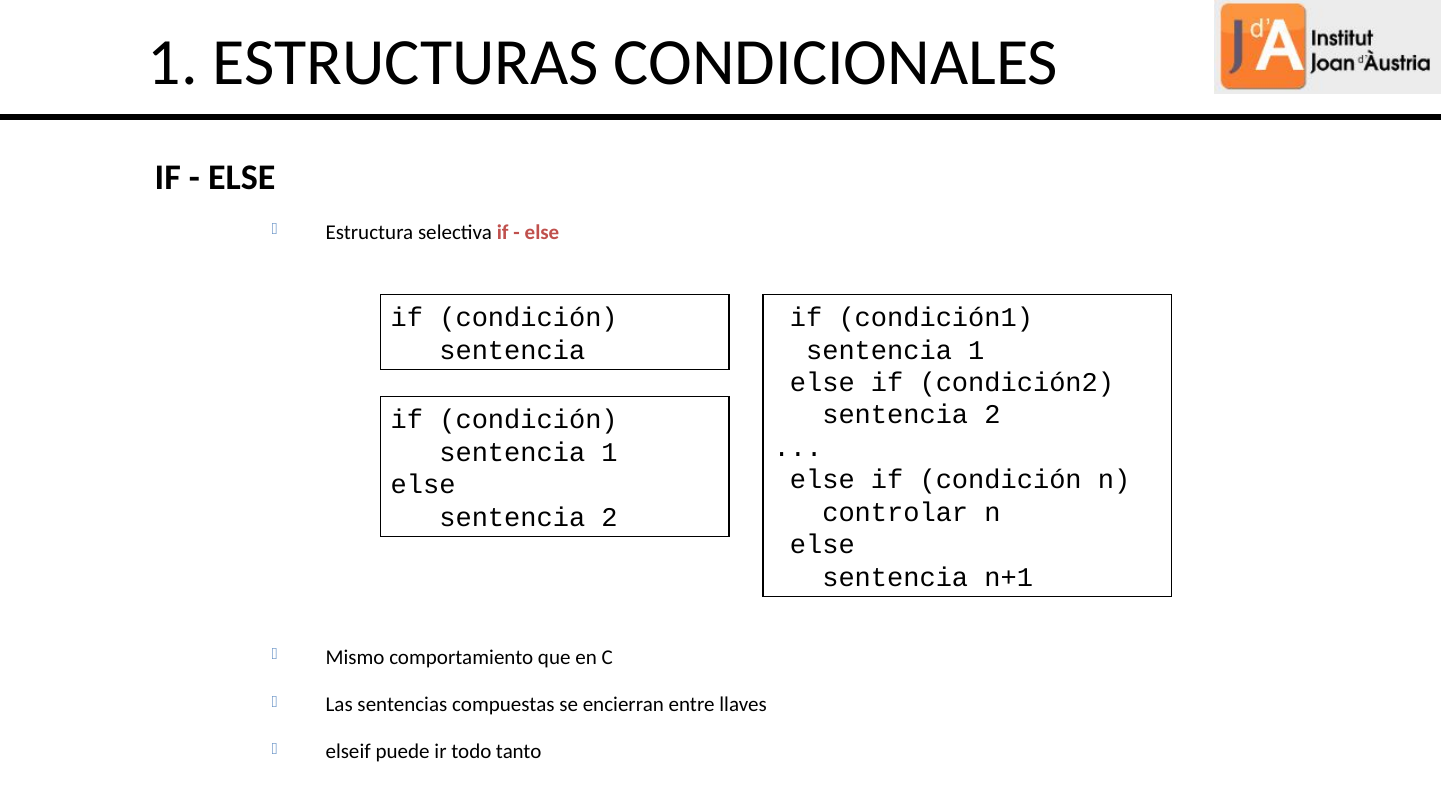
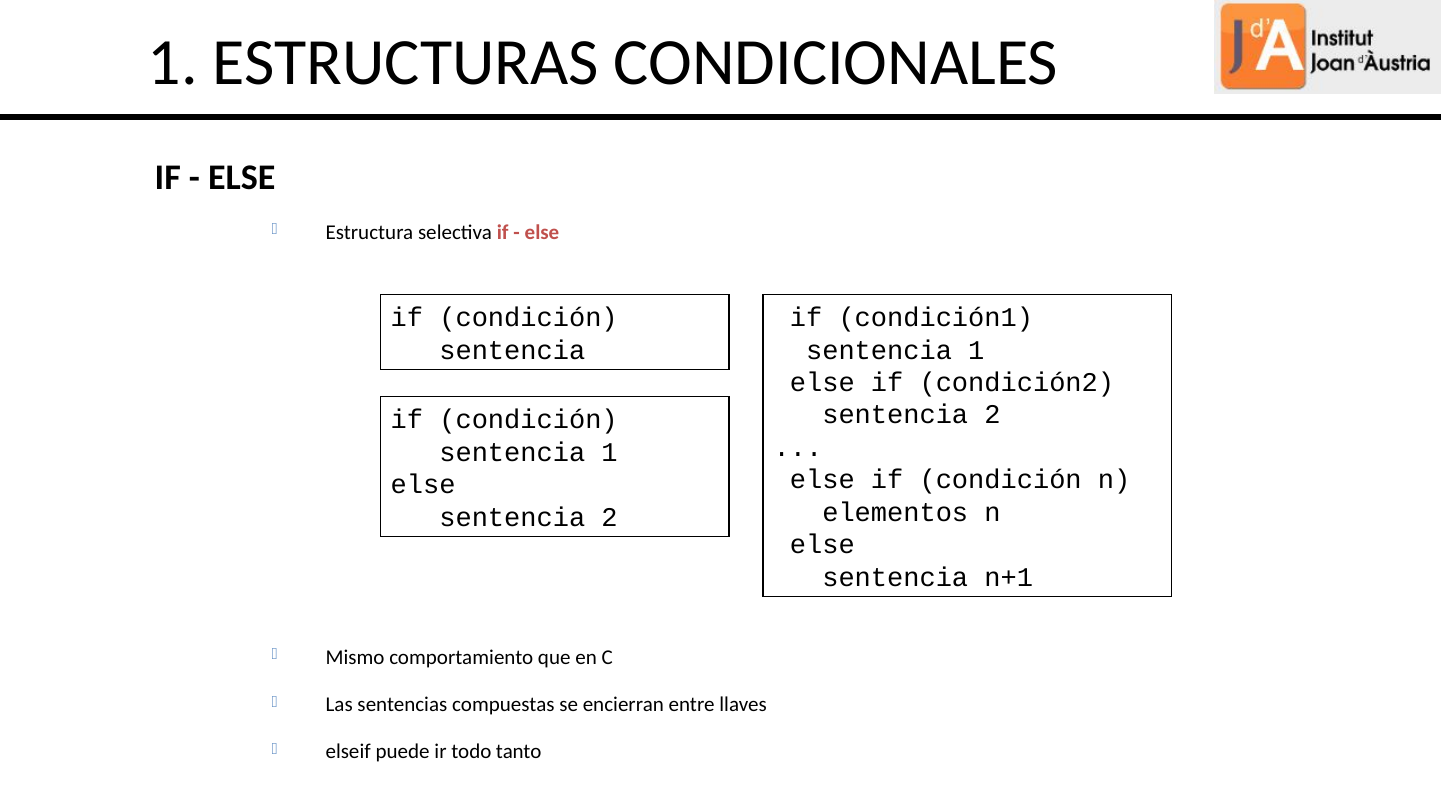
controlar: controlar -> elementos (895, 512)
